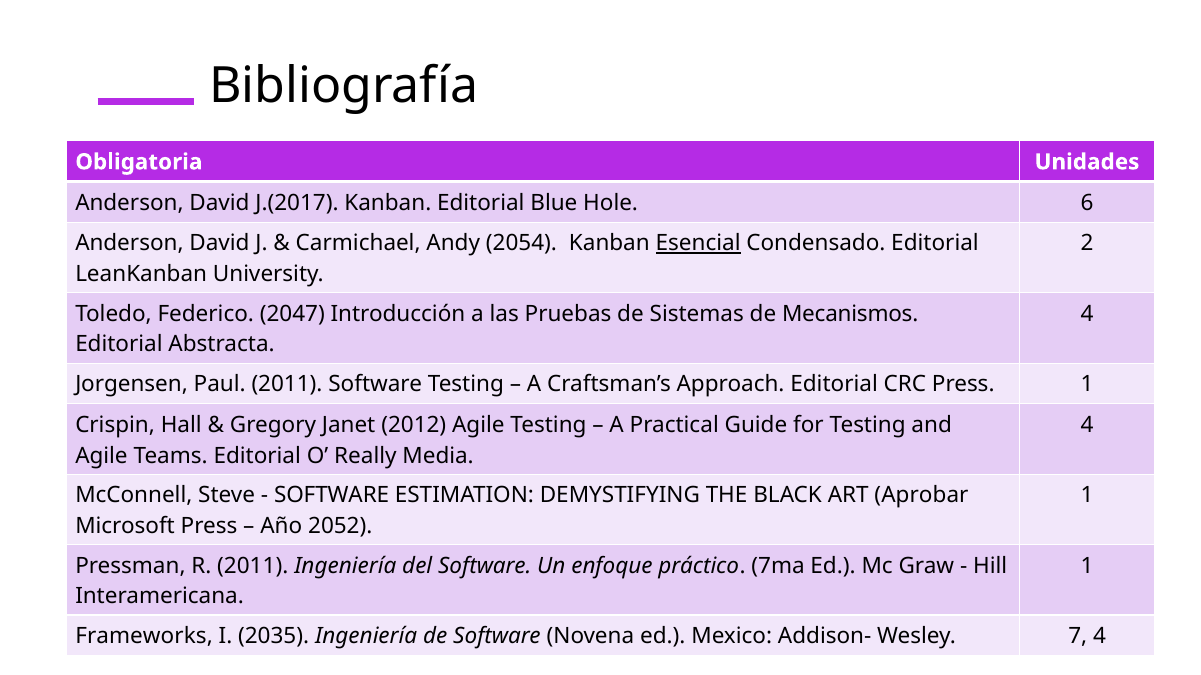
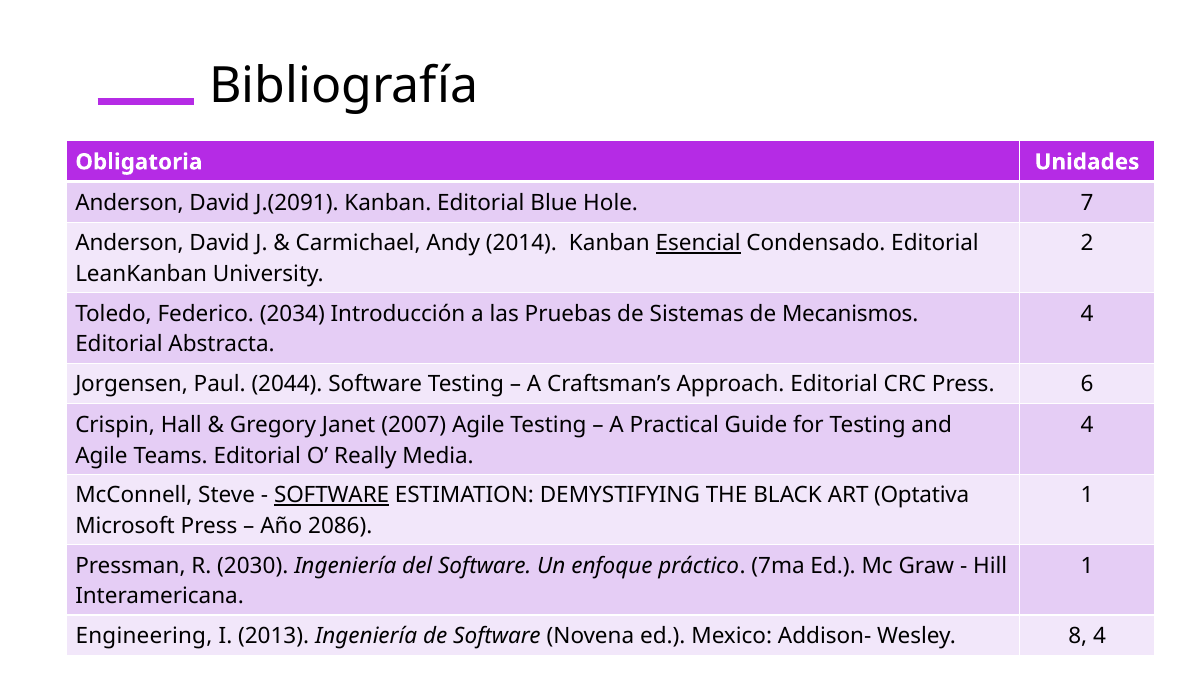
J.(2017: J.(2017 -> J.(2091 (297, 203)
6: 6 -> 7 (1087, 203)
2054: 2054 -> 2014 (521, 244)
2047: 2047 -> 2034 (292, 314)
Paul 2011: 2011 -> 2044 (287, 385)
Press 1: 1 -> 6 (1087, 385)
2012: 2012 -> 2007 (414, 425)
SOFTWARE underline: none -> present (332, 496)
Aprobar: Aprobar -> Optativa (922, 496)
2052: 2052 -> 2086 (340, 526)
R 2011: 2011 -> 2030 (253, 566)
Frameworks: Frameworks -> Engineering (144, 637)
2035: 2035 -> 2013 (274, 637)
7: 7 -> 8 (1078, 637)
